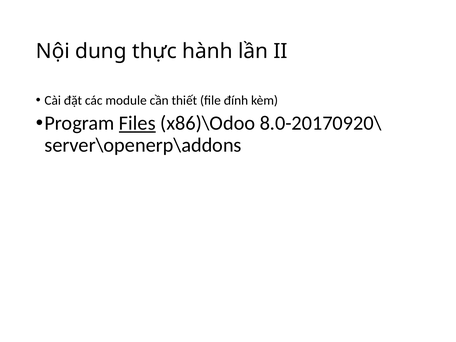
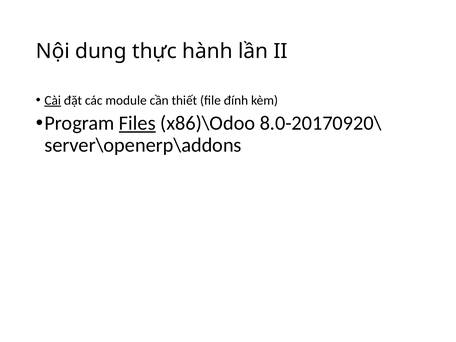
Cài underline: none -> present (53, 100)
